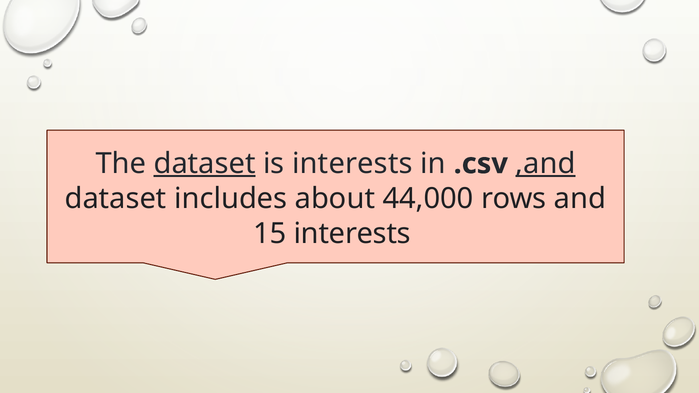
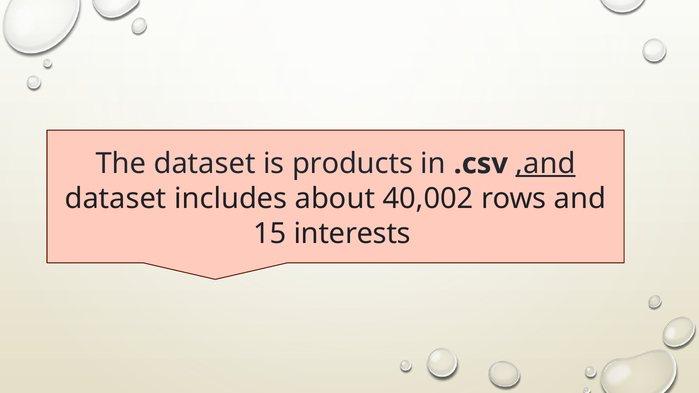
dataset underline: present -> none (205, 164)
is interests: interests -> products (352, 164)
44,000: 44,000 -> 40,002 (428, 199)
